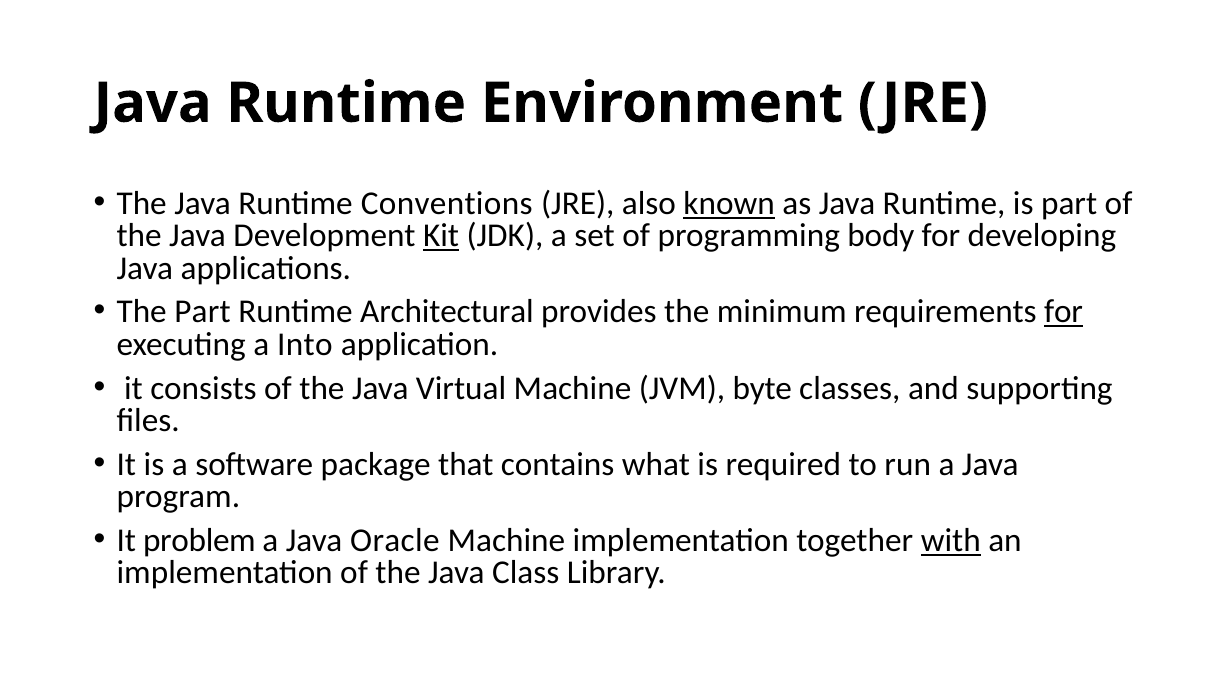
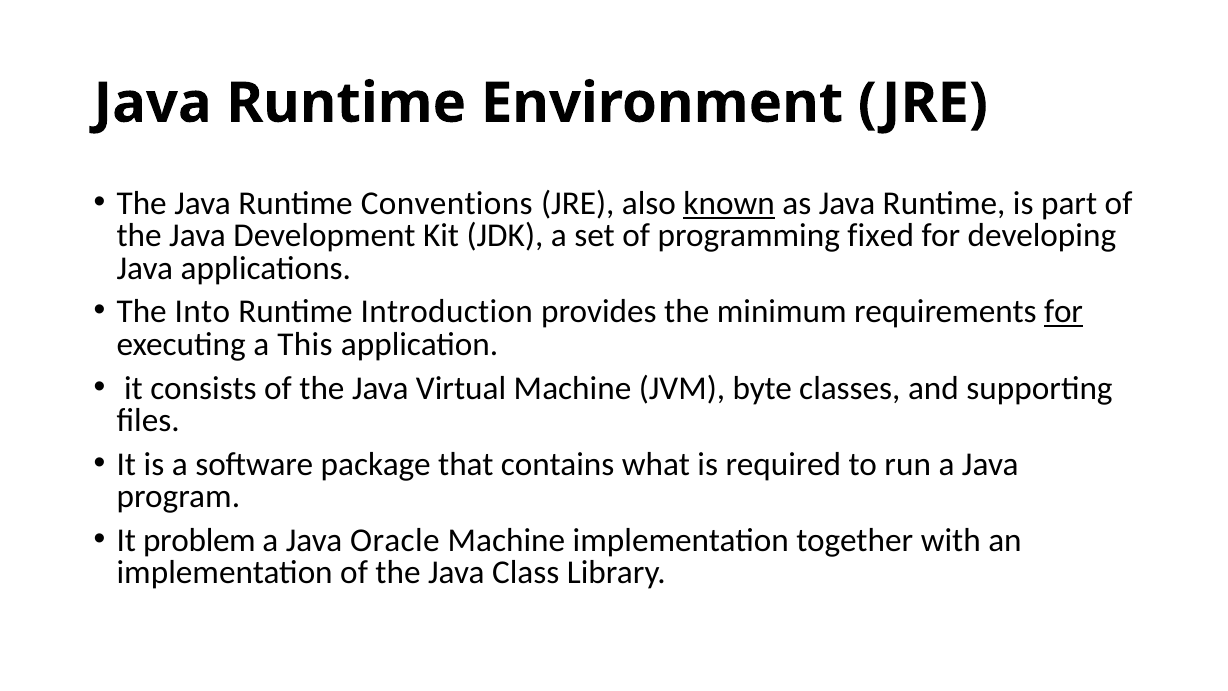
Kit underline: present -> none (441, 236)
body: body -> fixed (881, 236)
The Part: Part -> Into (202, 312)
Architectural: Architectural -> Introduction (447, 312)
Into: Into -> This (305, 344)
with underline: present -> none (951, 540)
